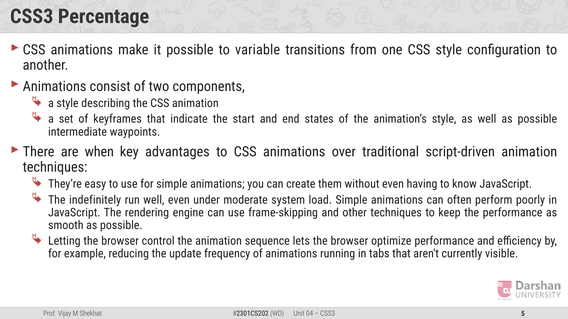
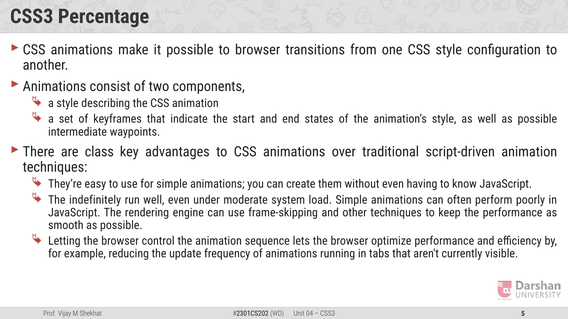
to variable: variable -> browser (258, 50)
when: when -> class (99, 152)
